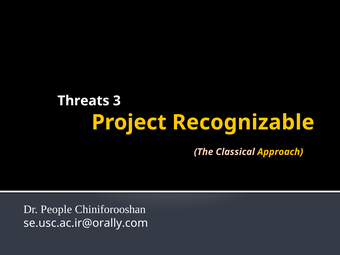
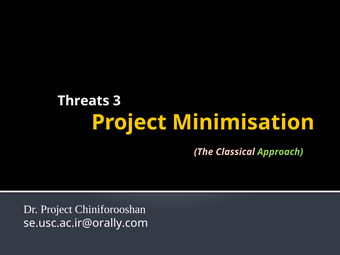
Recognizable: Recognizable -> Minimisation (243, 122)
Approach colour: yellow -> light green (280, 152)
Dr People: People -> Project (56, 209)
